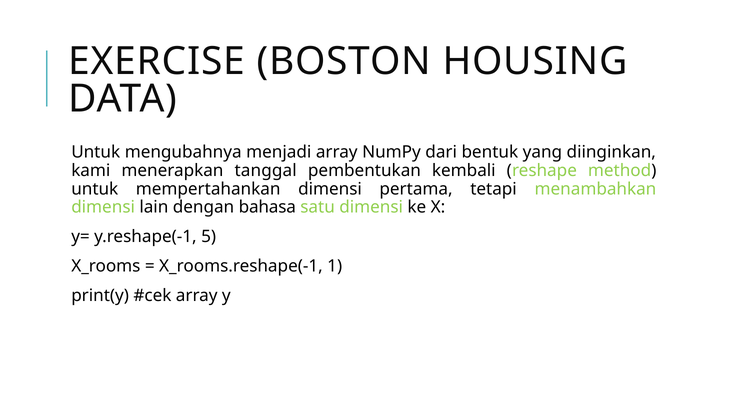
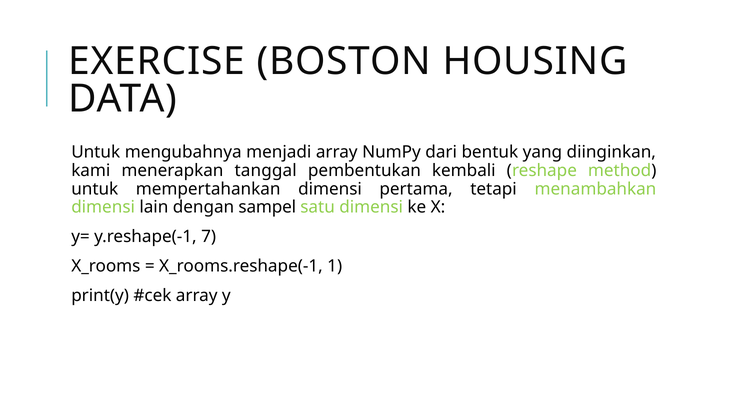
bahasa: bahasa -> sampel (267, 208)
5: 5 -> 7 (209, 237)
